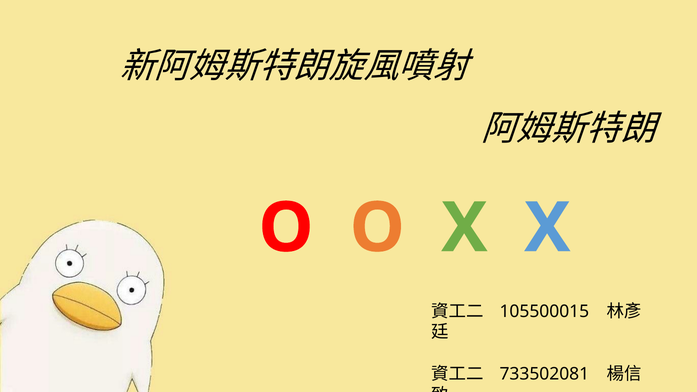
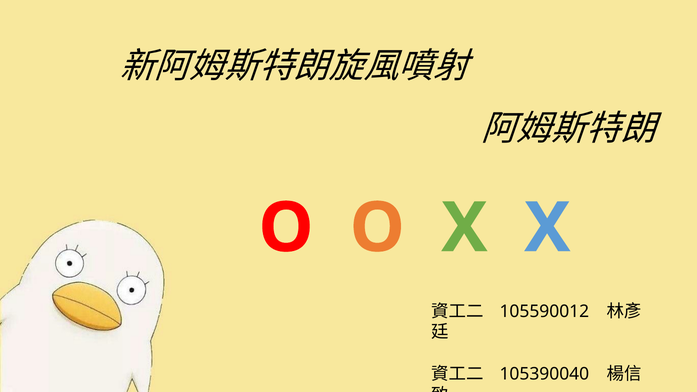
105500015: 105500015 -> 105590012 (544, 311)
733502081: 733502081 -> 105390040 (544, 374)
